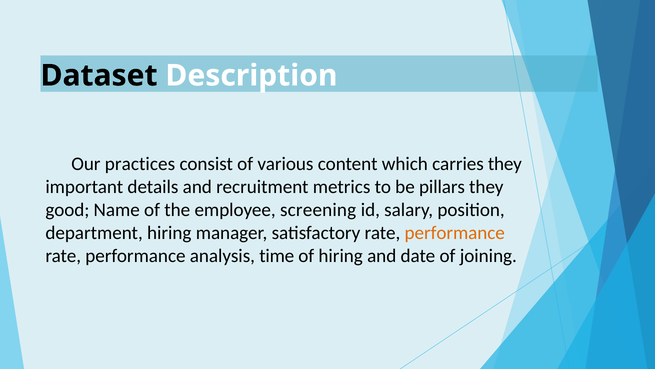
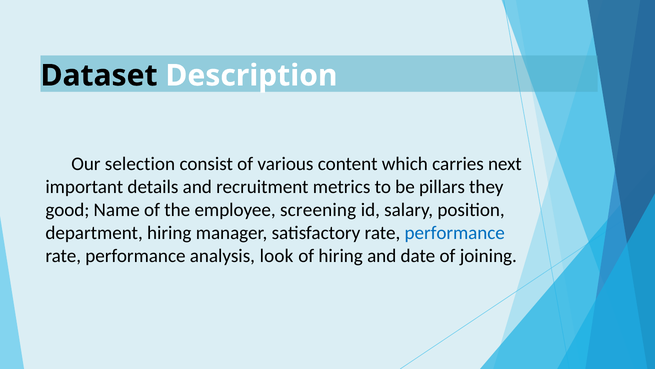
practices: practices -> selection (140, 164)
carries they: they -> next (505, 164)
performance colour: orange -> blue (455, 233)
time: time -> look (277, 256)
